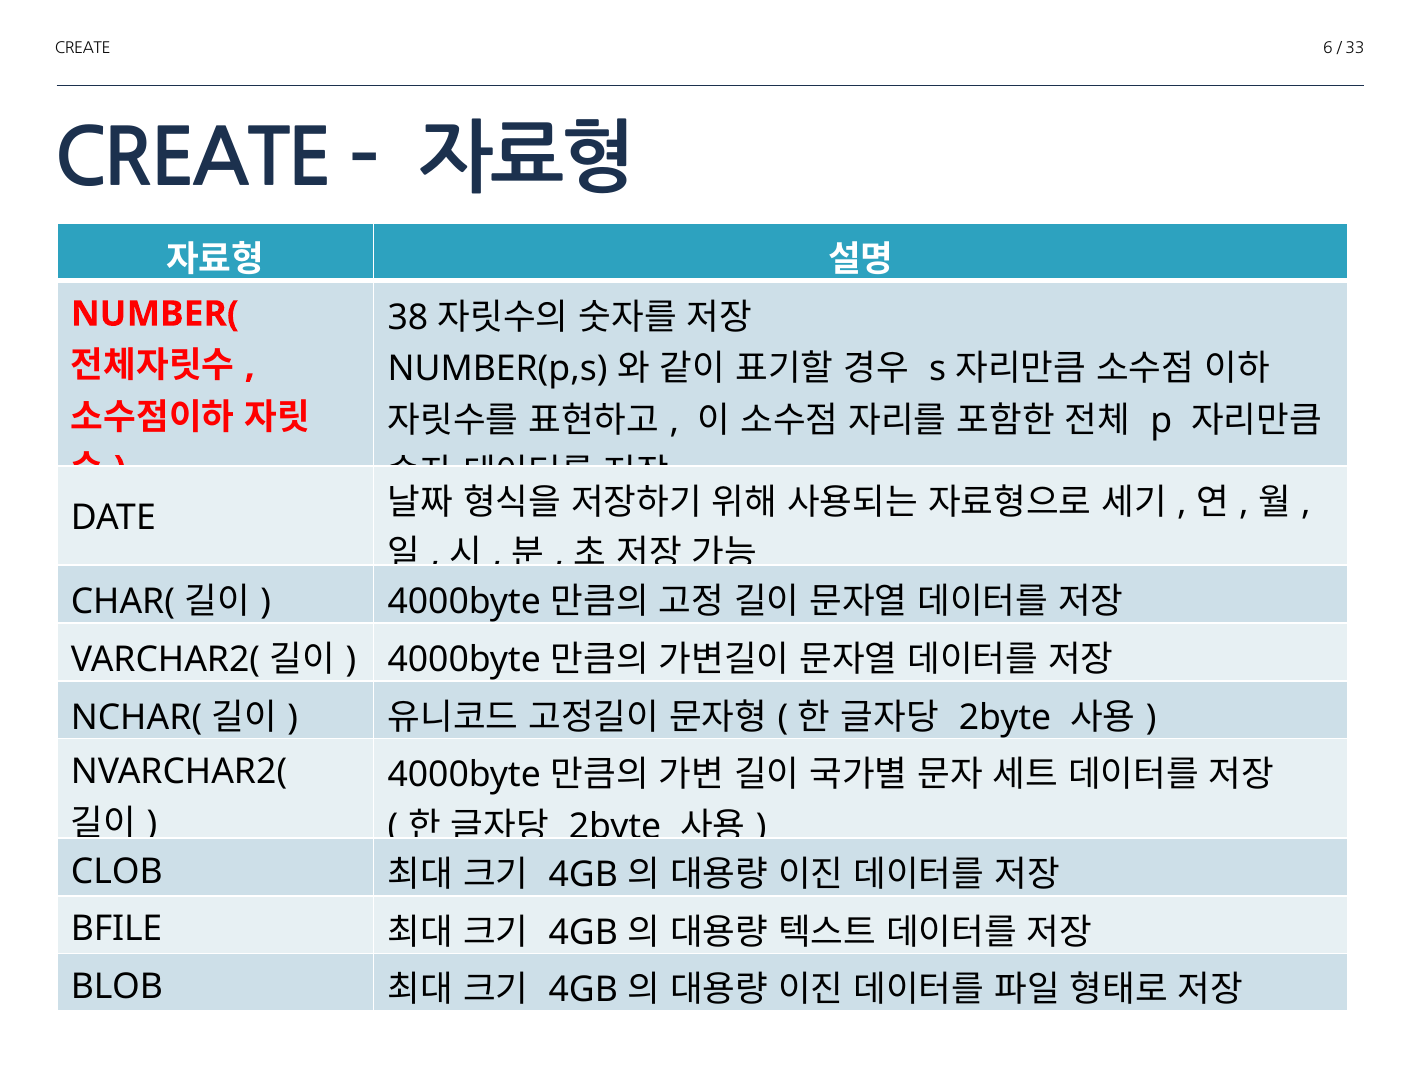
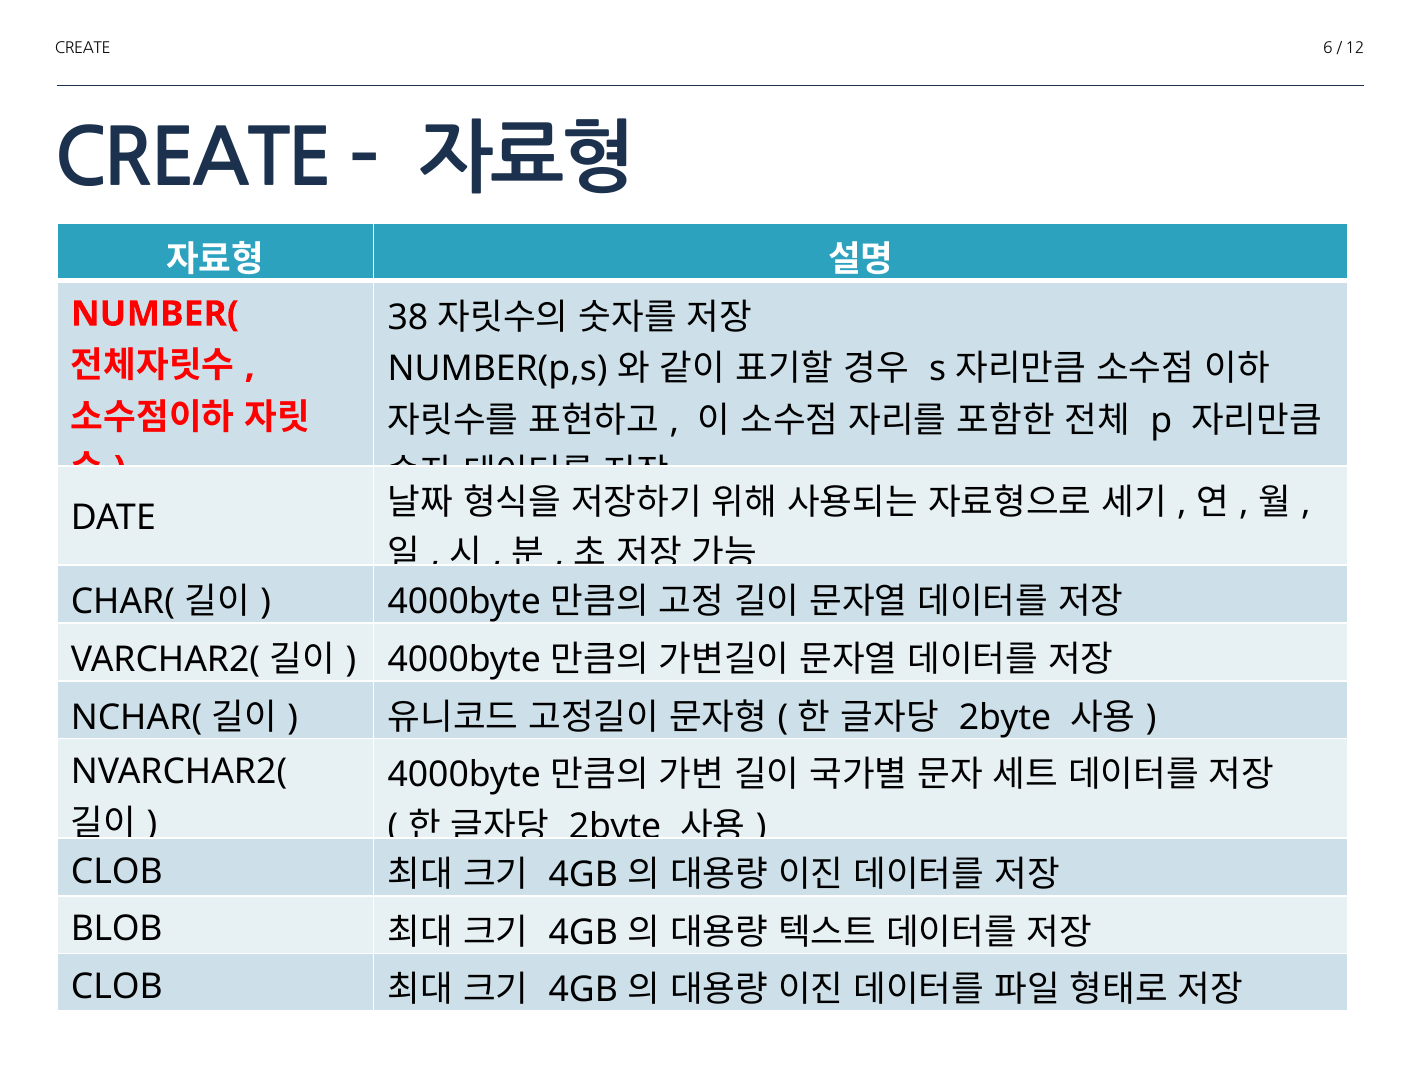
33: 33 -> 12 (1355, 48)
BFILE: BFILE -> BLOB (117, 929)
BLOB: BLOB -> CLOB (117, 986)
